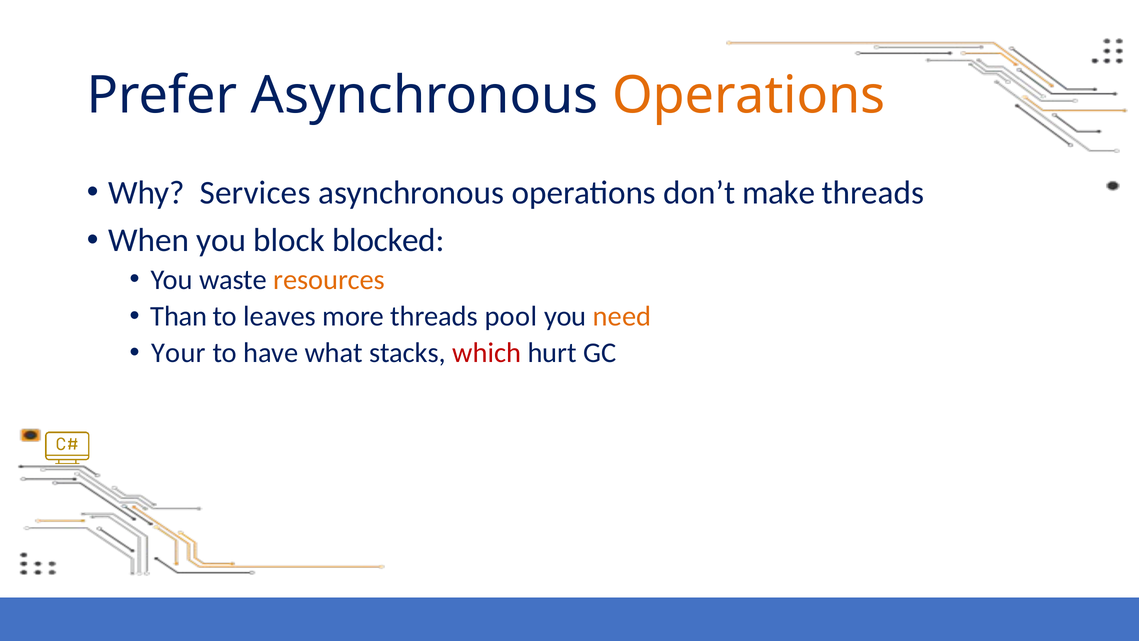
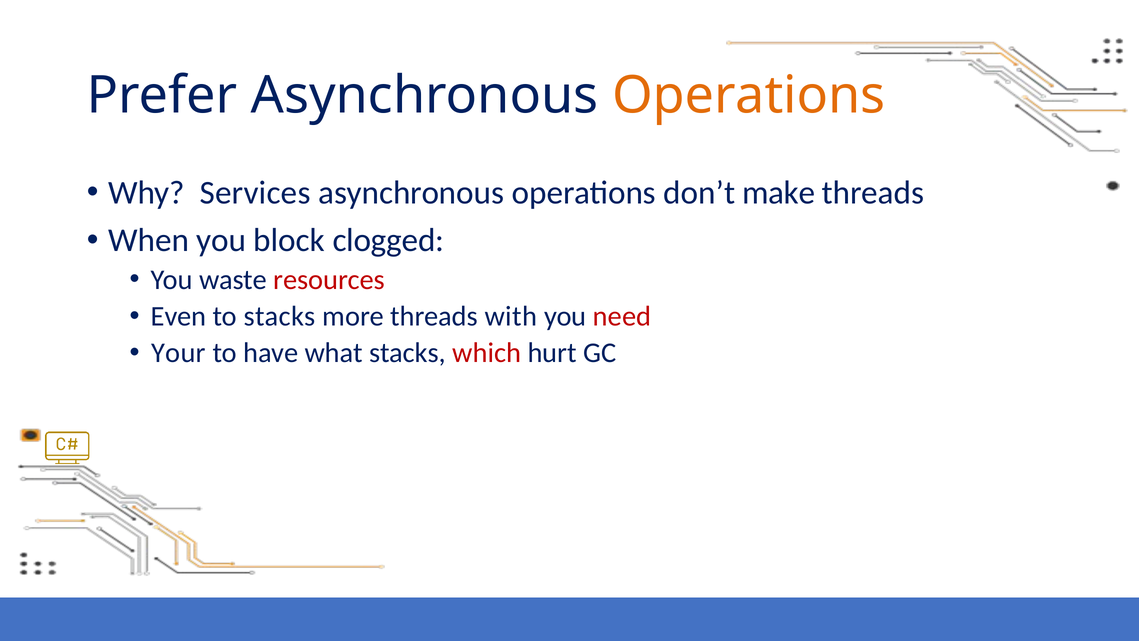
blocked: blocked -> clogged (388, 240)
resources colour: orange -> red (329, 280)
Than: Than -> Even (179, 316)
to leaves: leaves -> stacks (280, 316)
pool: pool -> with (511, 316)
need colour: orange -> red (622, 316)
